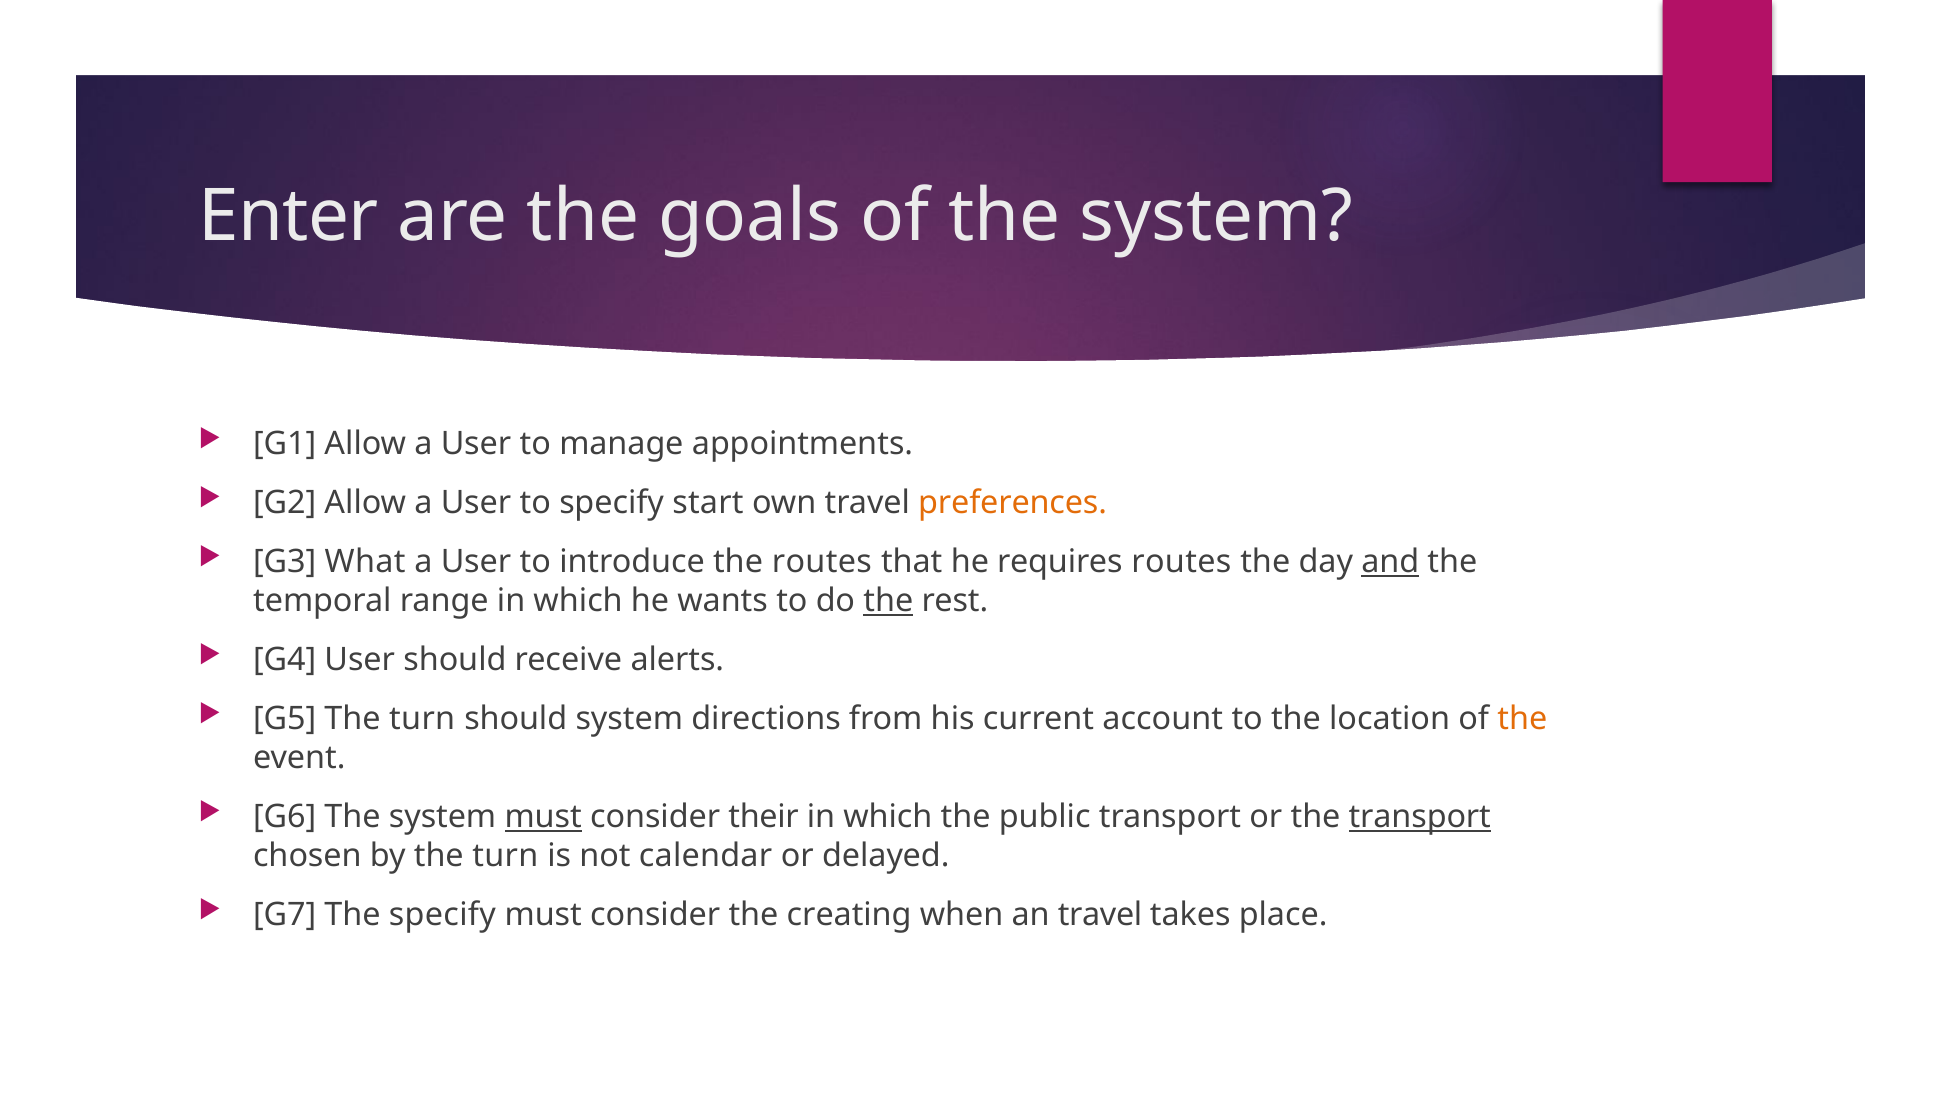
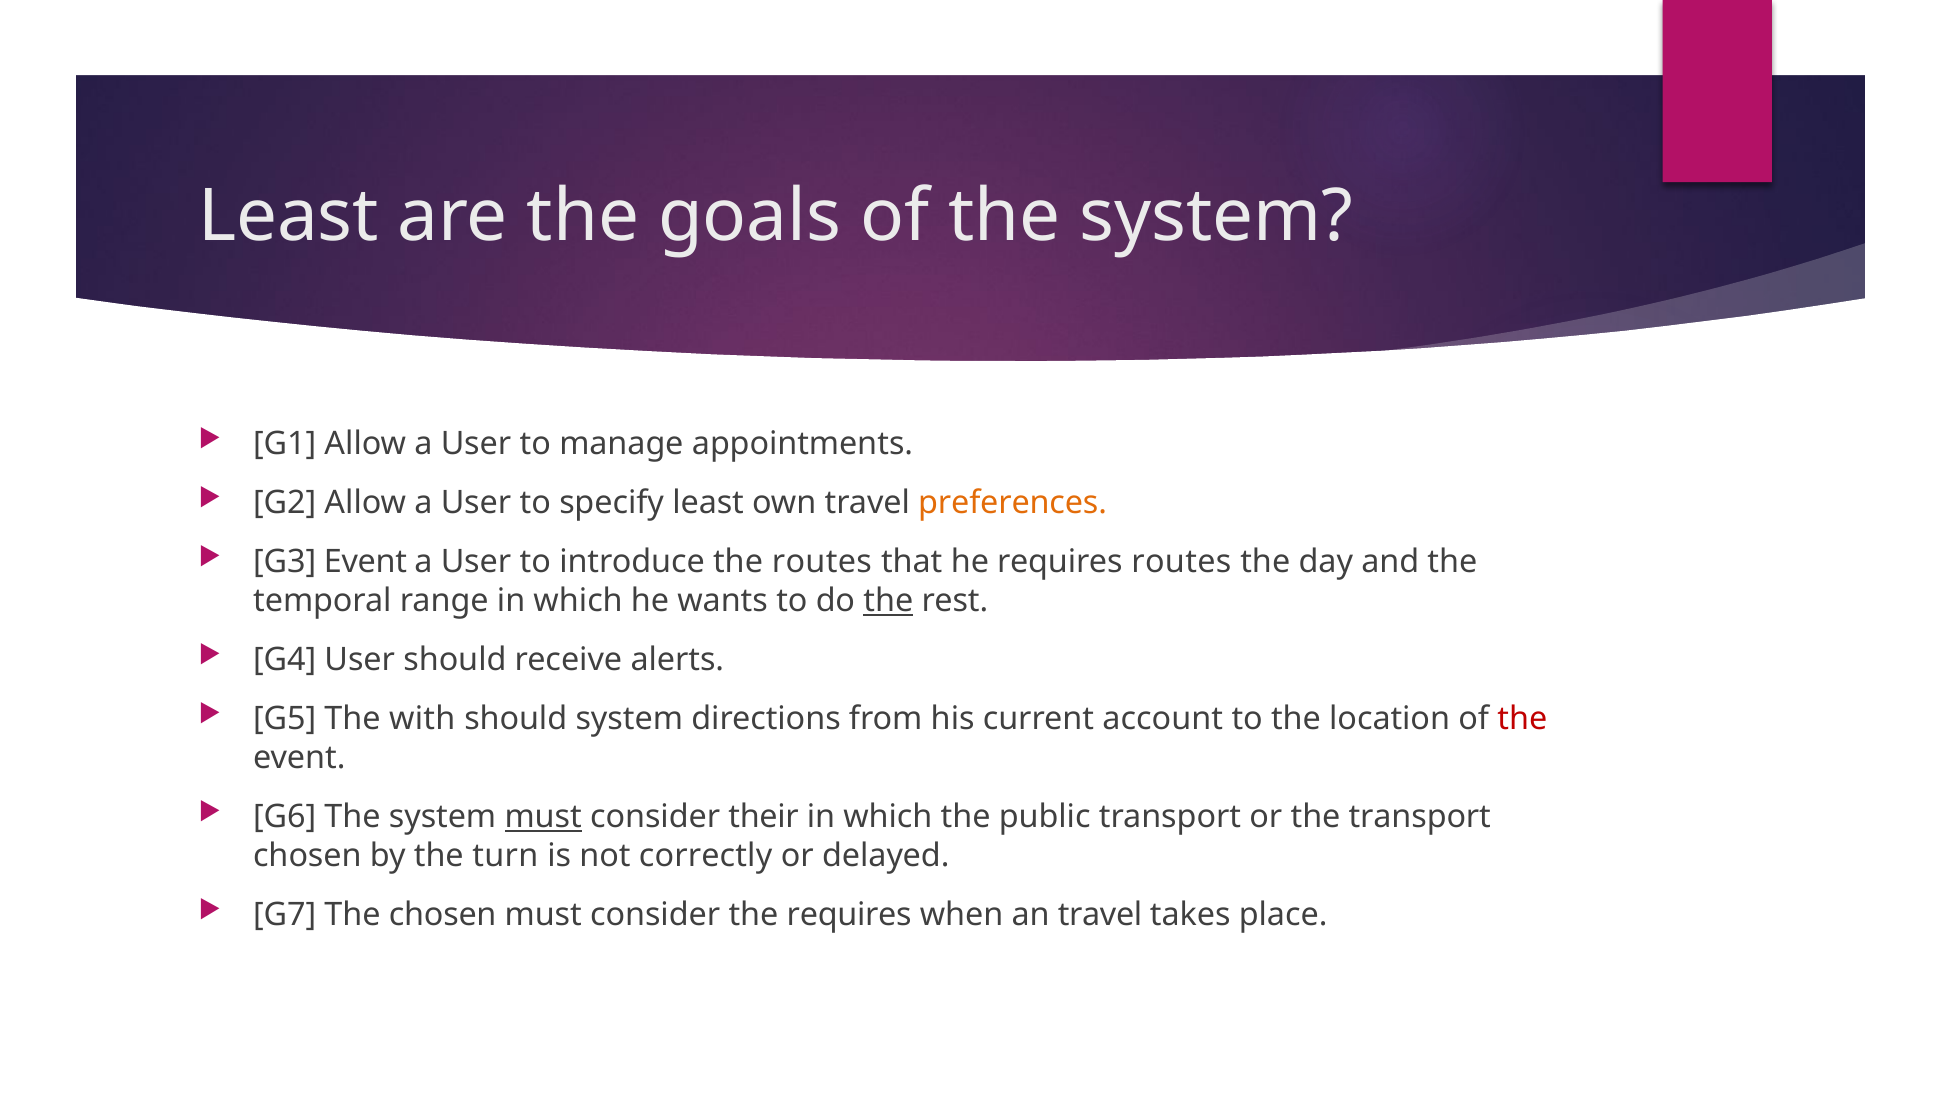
Enter: Enter -> Least (289, 216)
specify start: start -> least (708, 503)
G3 What: What -> Event (365, 562)
and underline: present -> none (1390, 562)
G5 The turn: turn -> with (422, 719)
the colour: orange -> red (1522, 719)
transport underline: present -> none (1420, 817)
calendar: calendar -> correctly (706, 855)
The specify: specify -> chosen (443, 914)
the creating: creating -> requires (849, 914)
